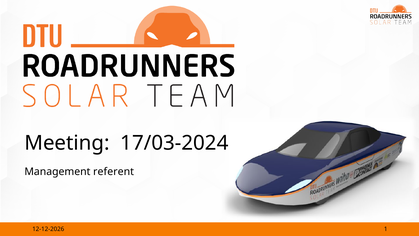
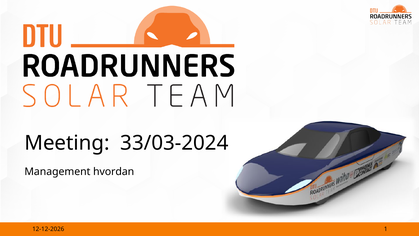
17/03-2024: 17/03-2024 -> 33/03-2024 (174, 143)
referent: referent -> hvordan (114, 171)
